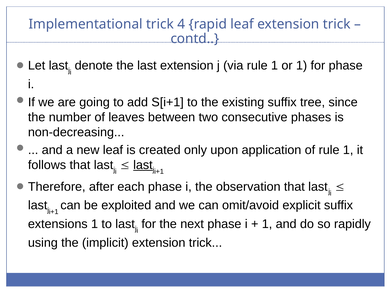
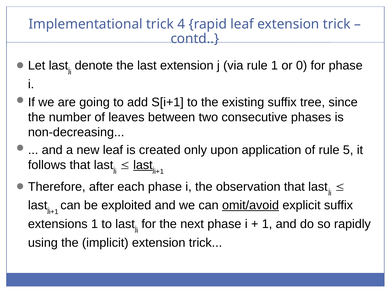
or 1: 1 -> 0 (302, 66)
of rule 1: 1 -> 5 (348, 150)
omit/avoid underline: none -> present (251, 205)
